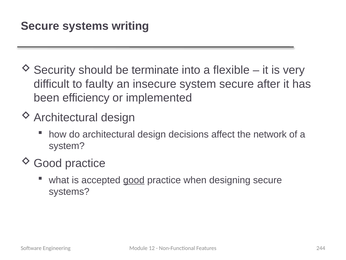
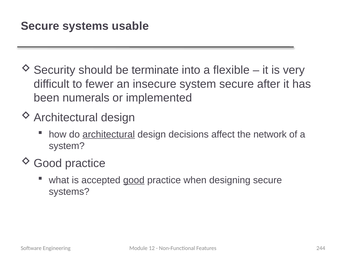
writing: writing -> usable (130, 26)
faulty: faulty -> fewer (99, 84)
efficiency: efficiency -> numerals (86, 98)
architectural underline: none -> present (109, 134)
